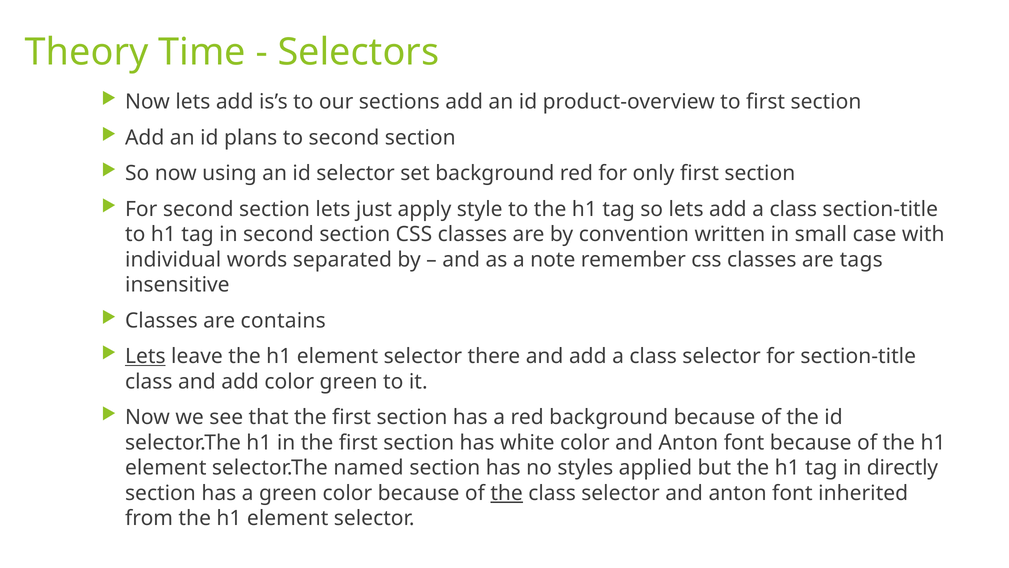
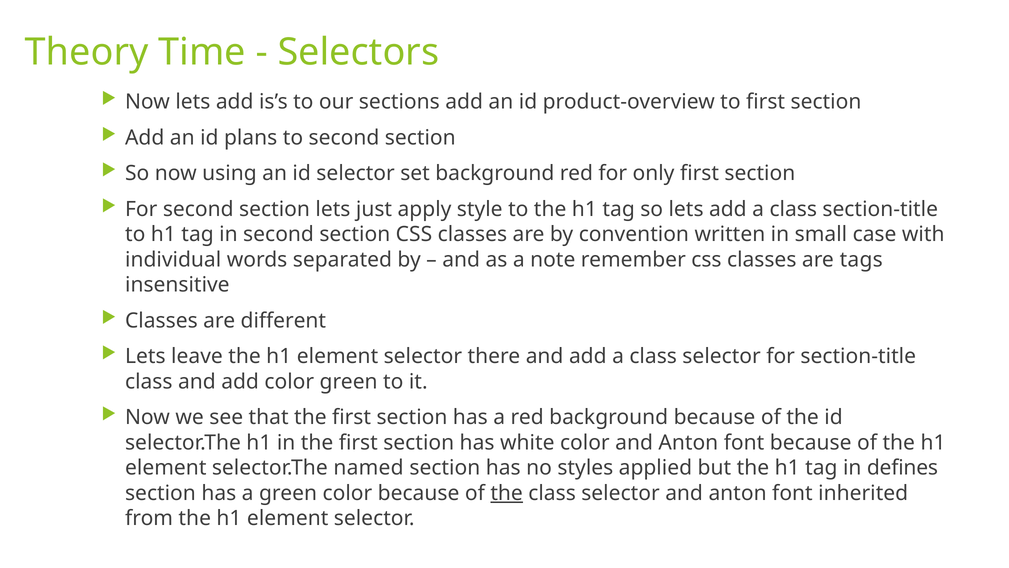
contains: contains -> different (283, 320)
Lets underline: present -> none (145, 356)
directly: directly -> defines (902, 468)
